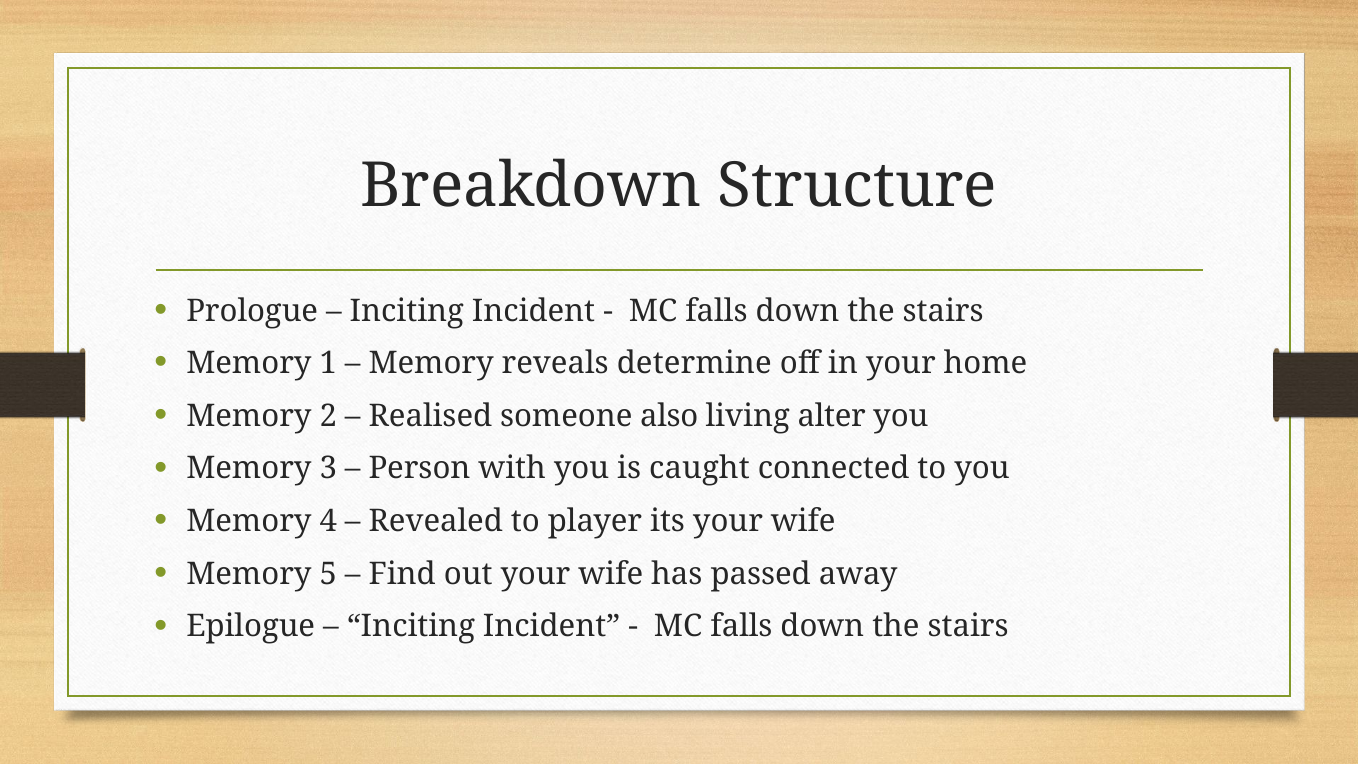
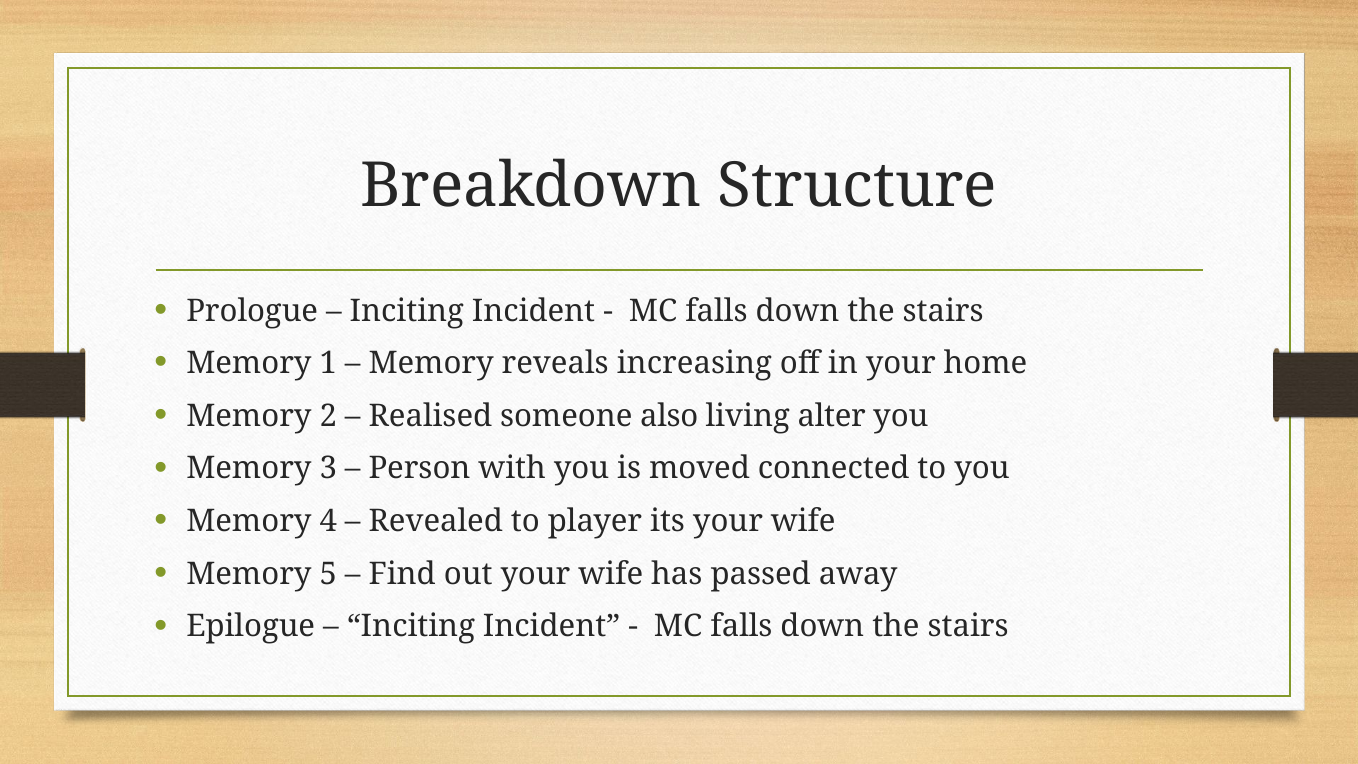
determine: determine -> increasing (694, 363)
caught: caught -> moved (700, 469)
